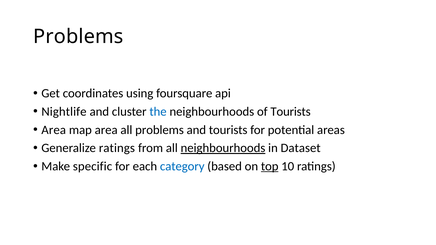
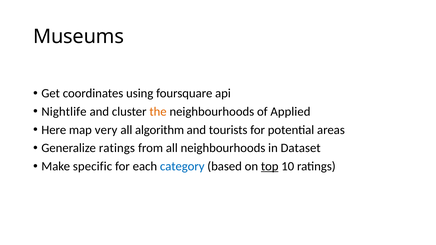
Problems: Problems -> Museums (79, 37)
the colour: blue -> orange (158, 112)
of Tourists: Tourists -> Applied (290, 112)
Area: Area -> Here (54, 130)
map area: area -> very (106, 130)
all problems: problems -> algorithm (160, 130)
neighbourhoods underline: present -> none (223, 148)
